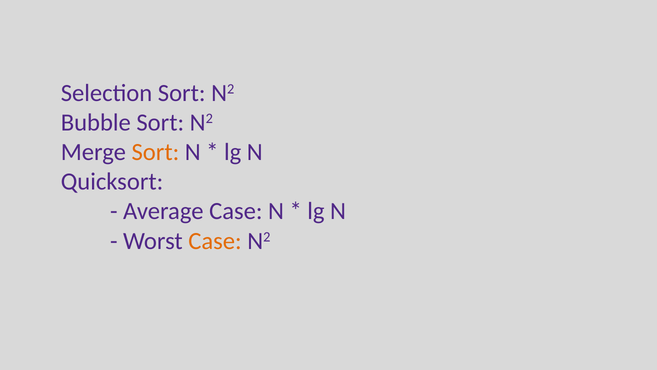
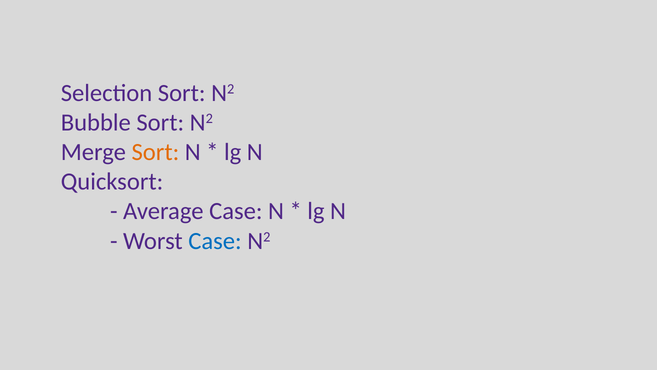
Case colour: orange -> blue (215, 241)
